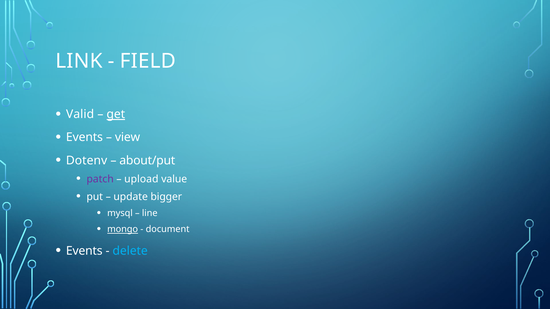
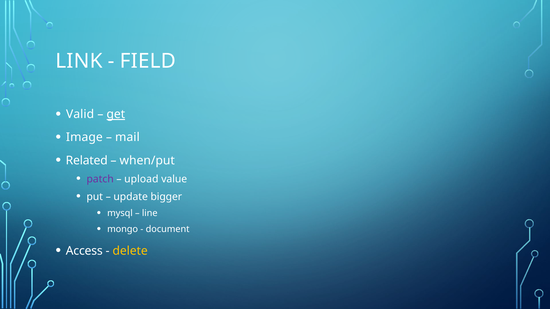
Events: Events -> Image (84, 138)
view: view -> mail (127, 138)
Dotenv: Dotenv -> Related (87, 161)
about/put: about/put -> when/put (147, 161)
mongo underline: present -> none (123, 230)
Events: Events -> Access (84, 251)
delete colour: light blue -> yellow (130, 251)
